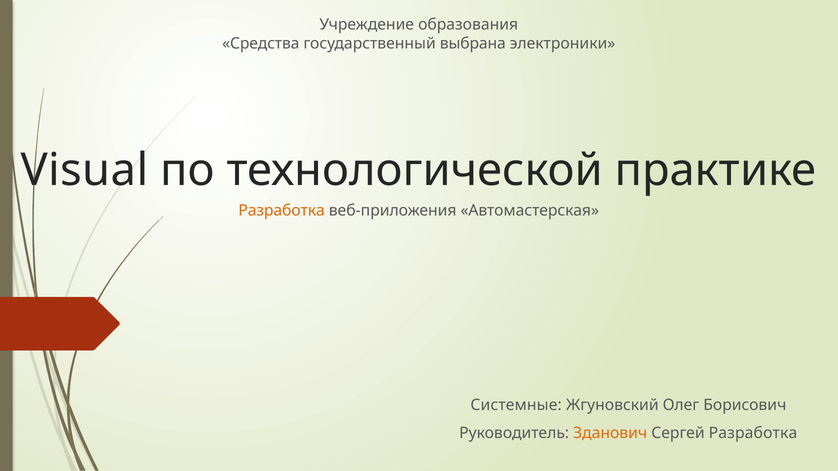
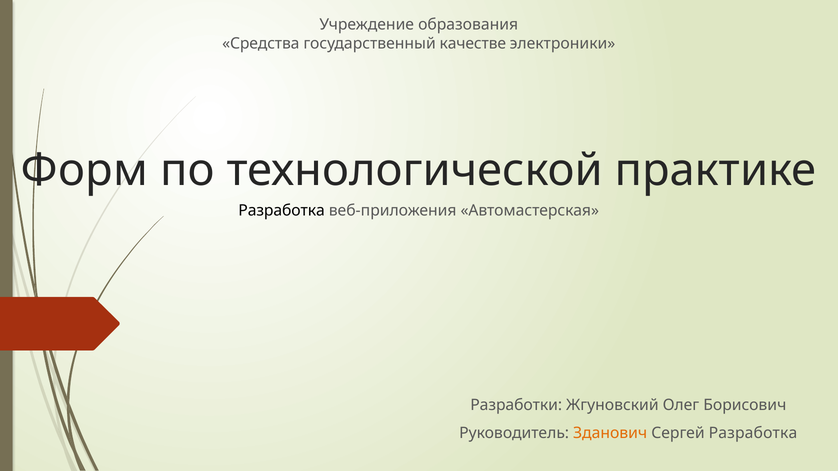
выбрана: выбрана -> качестве (473, 44)
Visual: Visual -> Форм (85, 170)
Разработка colour: orange -> black (282, 211)
Системные: Системные -> Разработки (516, 406)
